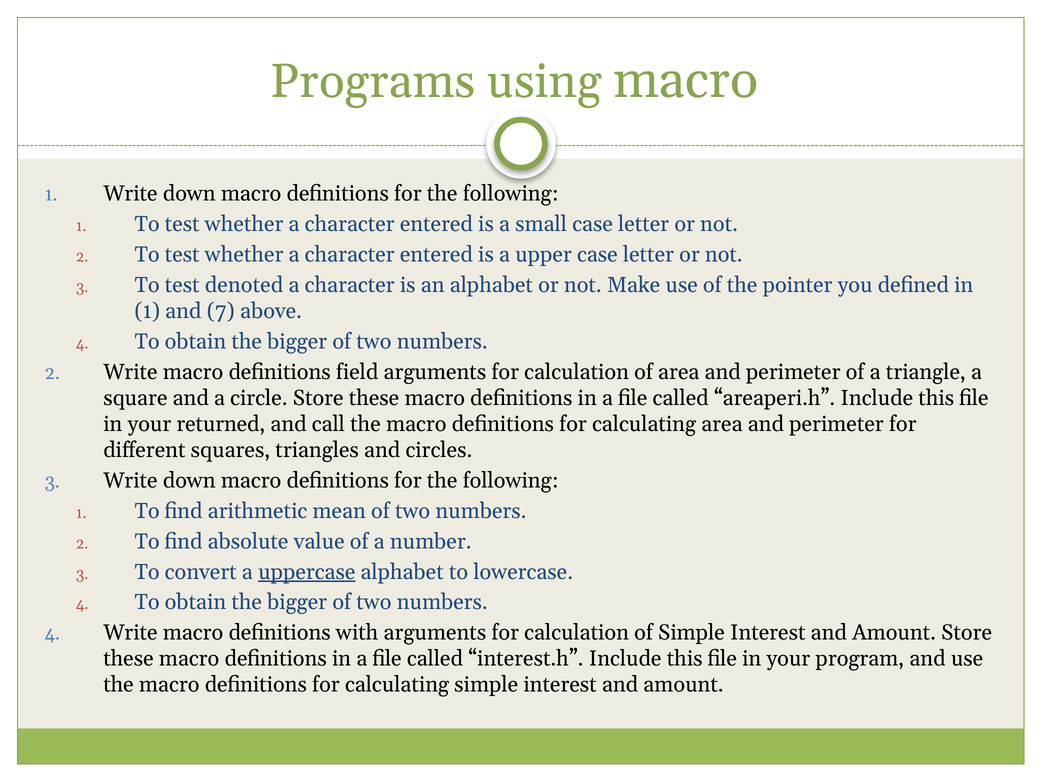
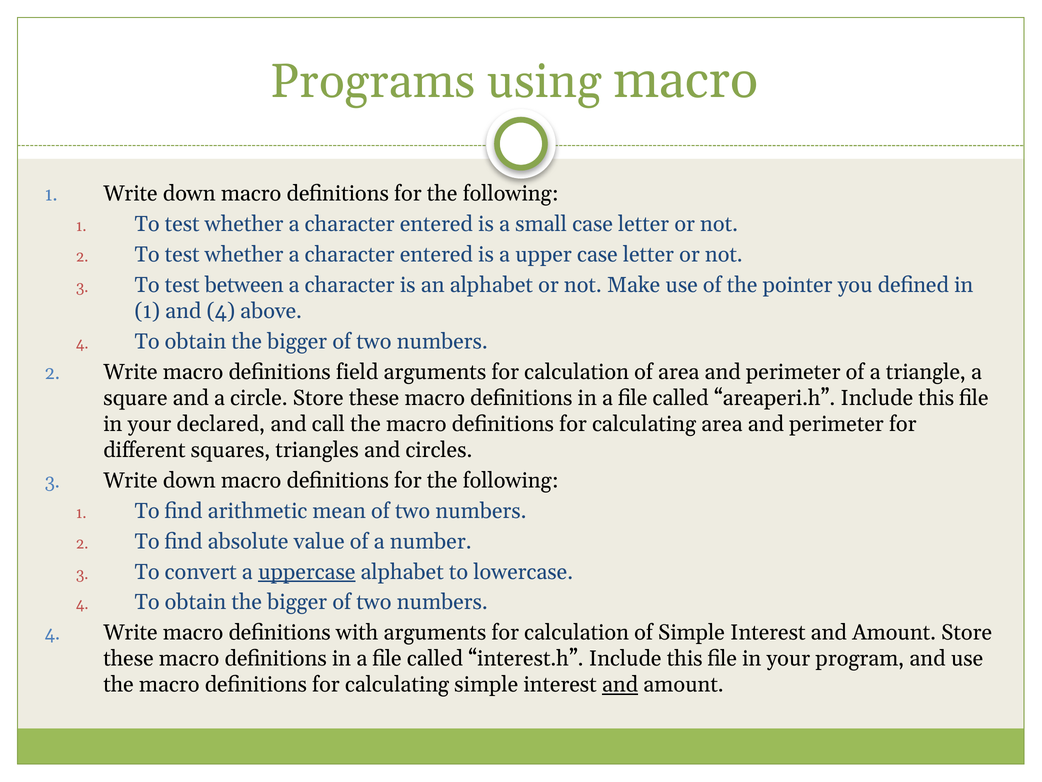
denoted: denoted -> between (244, 285)
and 7: 7 -> 4 (221, 311)
returned: returned -> declared (221, 424)
and underline: none -> present (620, 684)
